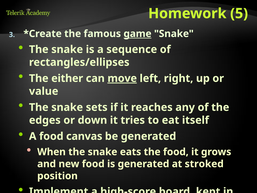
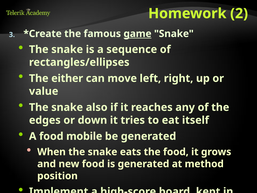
5: 5 -> 2 (239, 13)
move underline: present -> none (122, 78)
sets: sets -> also (97, 107)
canvas: canvas -> mobile (84, 136)
stroked: stroked -> method (204, 164)
